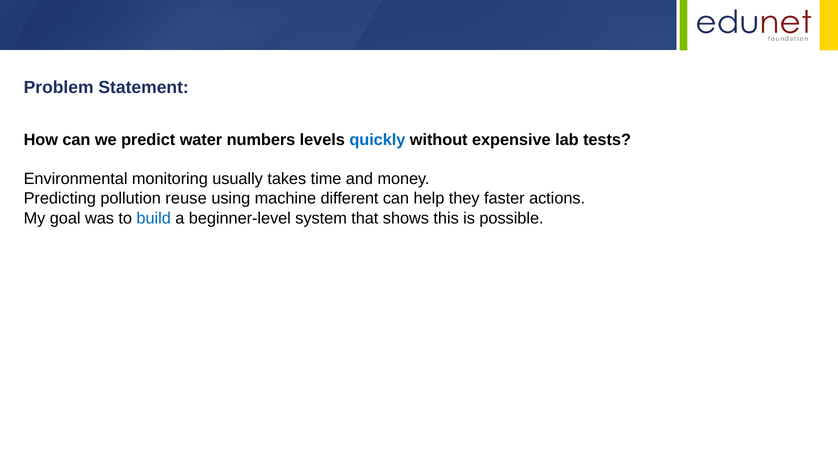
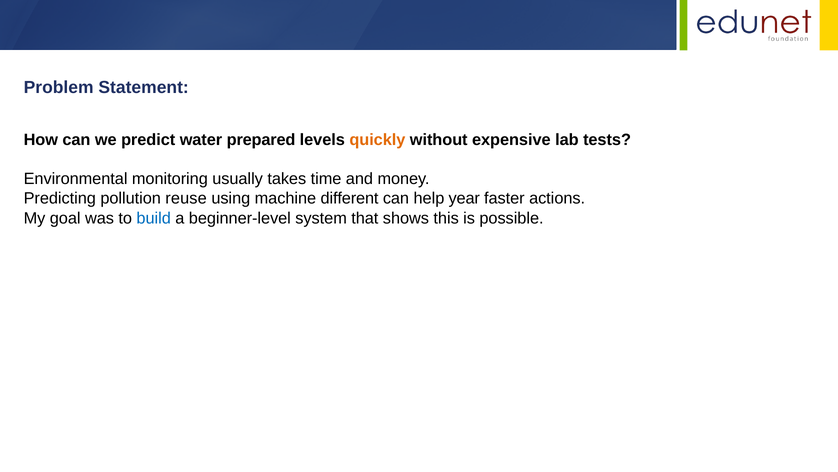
numbers: numbers -> prepared (261, 140)
quickly colour: blue -> orange (377, 140)
they: they -> year (464, 198)
